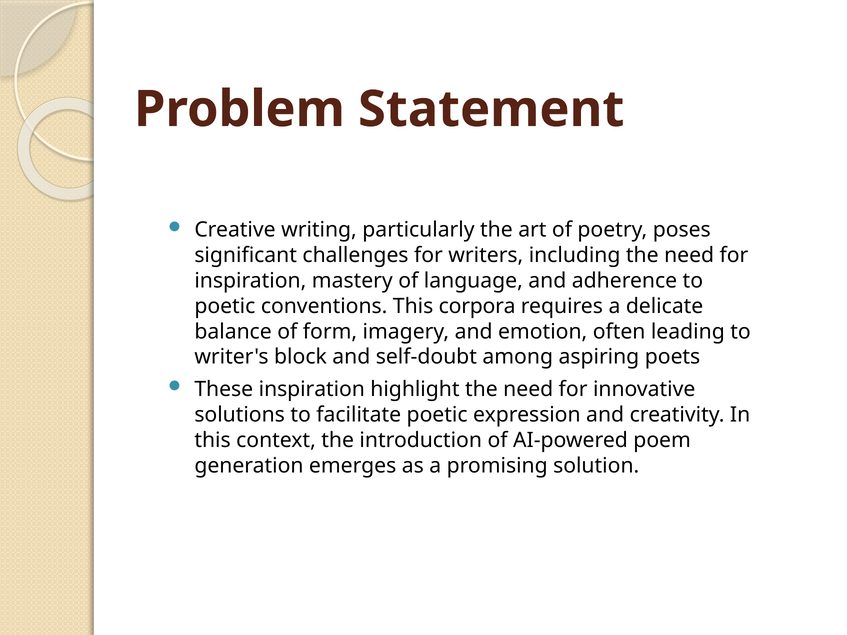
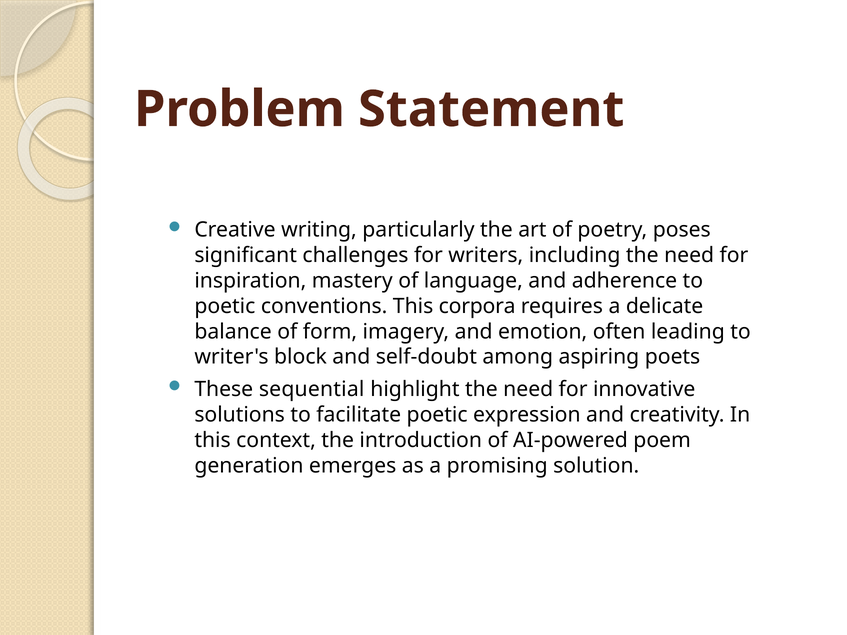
These inspiration: inspiration -> sequential (312, 390)
